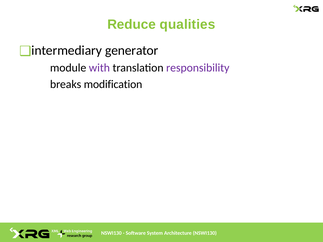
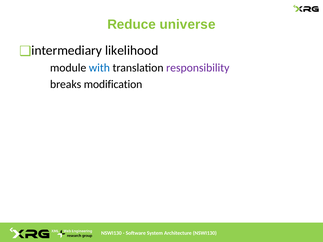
qualities: qualities -> universe (188, 24)
generator: generator -> likelihood (132, 50)
with colour: purple -> blue (99, 68)
